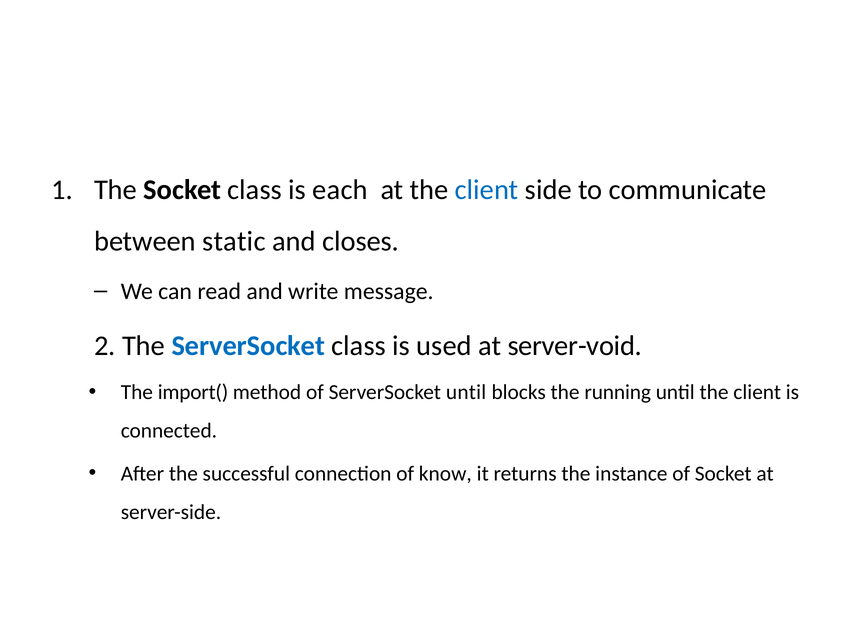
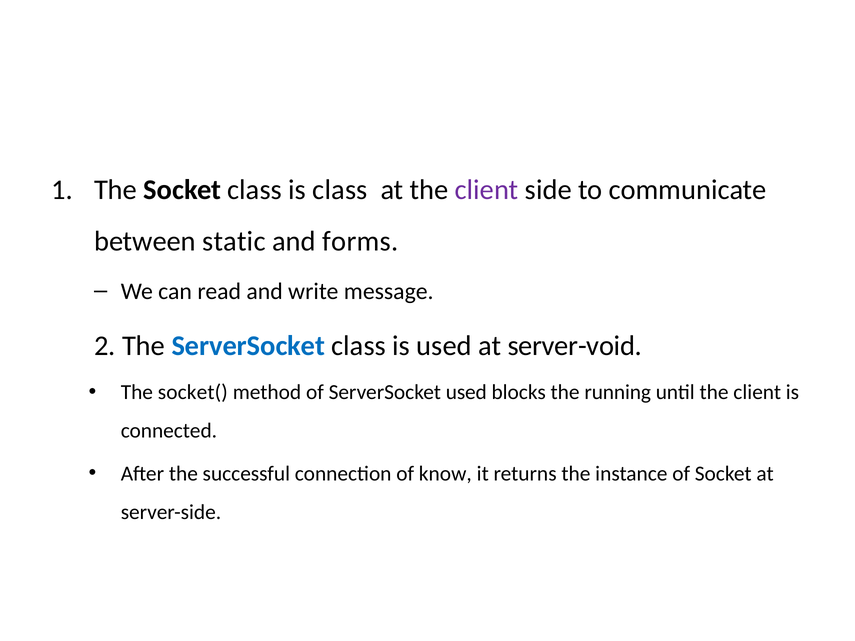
is each: each -> class (340, 190)
client colour: blue -> purple (487, 190)
closes: closes -> forms (360, 241)
import(: import( -> socket( (193, 392)
ServerSocket until: until -> used (466, 392)
